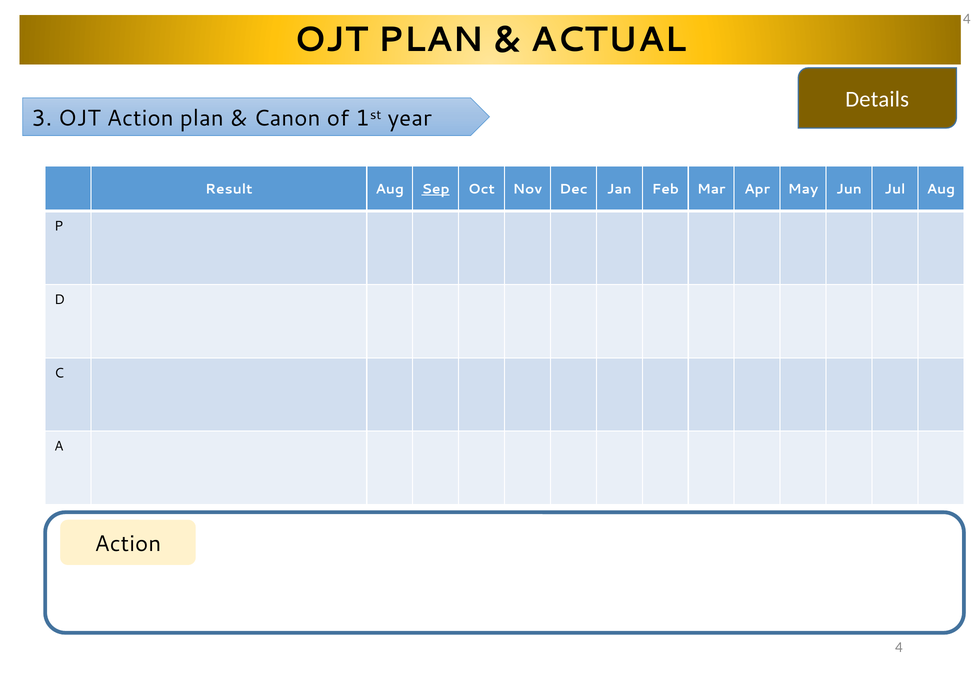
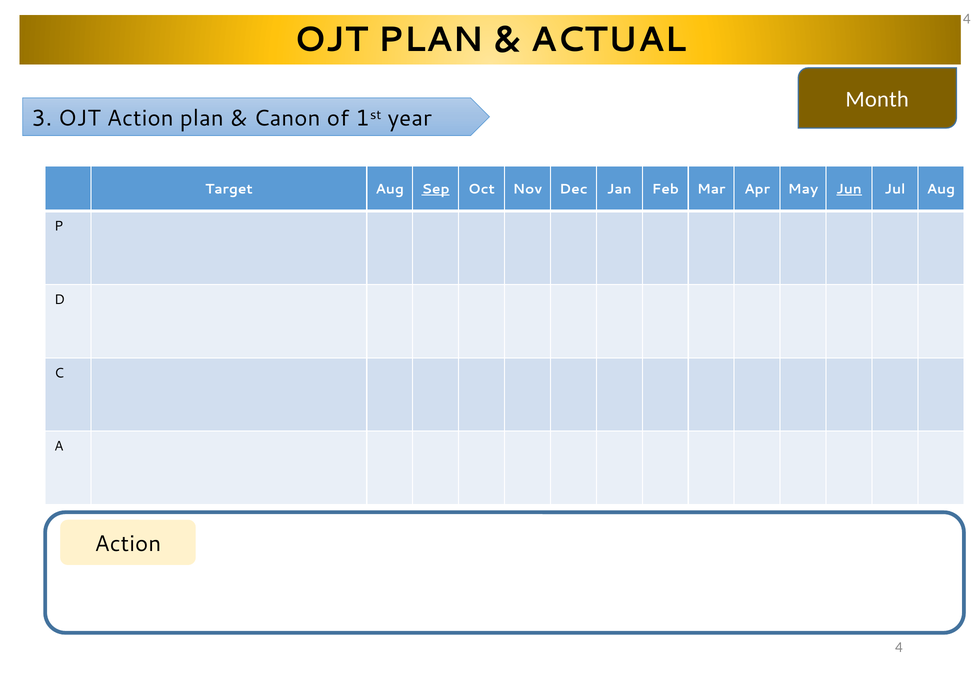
Details: Details -> Month (877, 99)
Result: Result -> Target (229, 189)
Jun underline: none -> present (849, 189)
